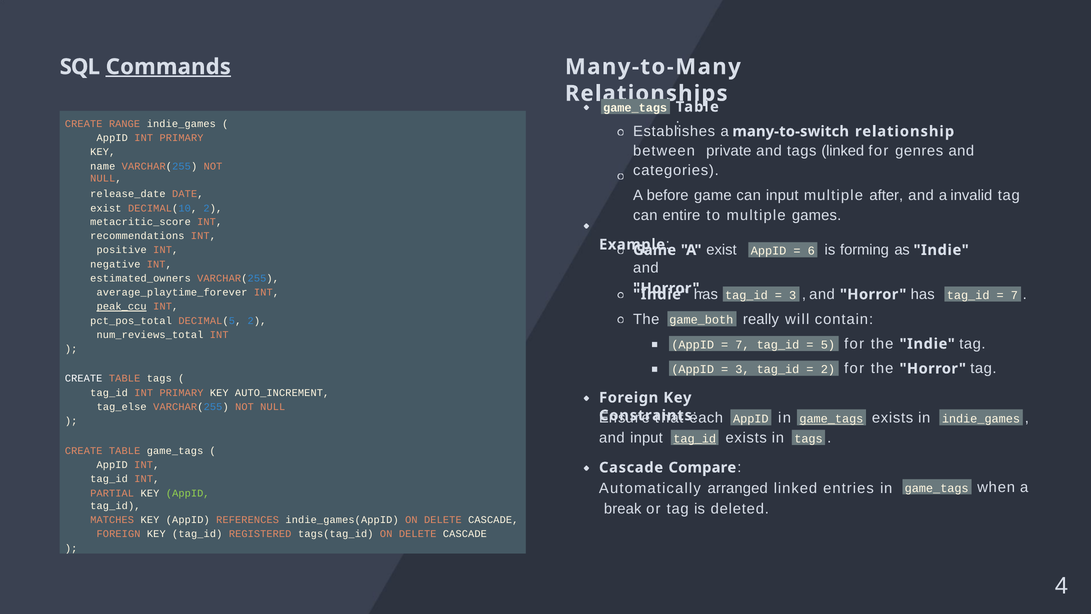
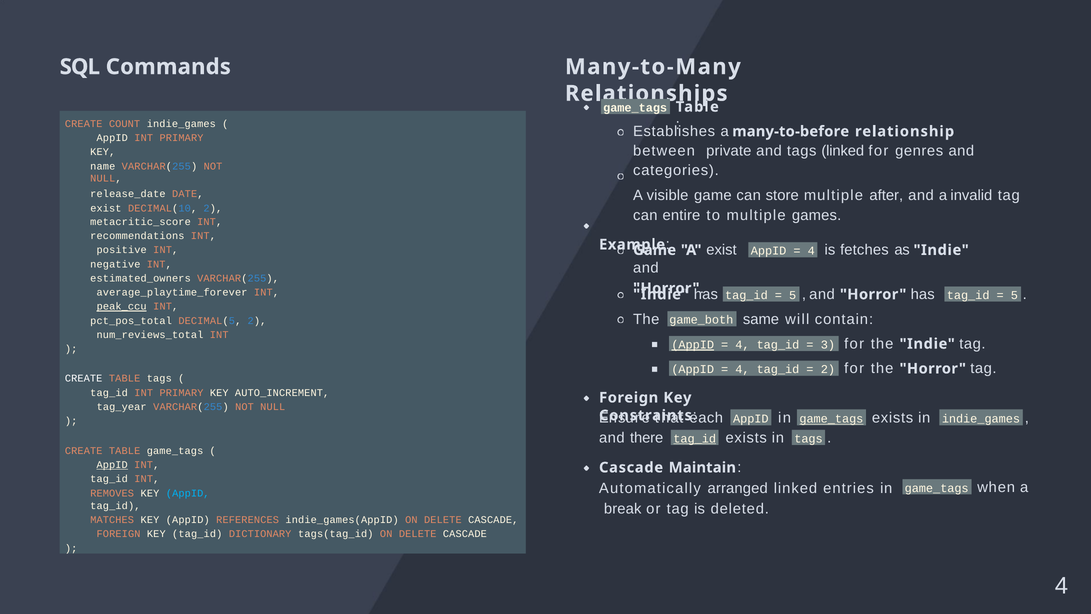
Commands underline: present -> none (168, 67)
RANGE: RANGE -> COUNT (125, 124)
many-to-switch: many-to-switch -> many-to-before (791, 131)
before: before -> visible (668, 195)
can input: input -> store (782, 195)
6: 6 -> 4 (811, 251)
forming: forming -> fetches (864, 250)
3: 3 -> 5 (793, 295)
7: 7 -> 5 (1014, 295)
really: really -> same (761, 319)
AppID underline: none -> present (693, 345)
7: 7 -> 4 (742, 345)
5: 5 -> 3 (828, 345)
3: 3 -> 4 (742, 369)
tag_else: tag_else -> tag_year (122, 407)
and input: input -> there (647, 437)
AppID underline: none -> present (112, 465)
Compare: Compare -> Maintain (702, 467)
PARTIAL: PARTIAL -> REMOVES (112, 493)
AppID colour: light green -> light blue (188, 493)
REGISTERED: REGISTERED -> DICTIONARY (260, 534)
